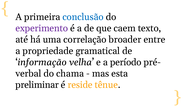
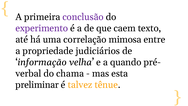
conclusão colour: blue -> purple (83, 17)
broader: broader -> mimosa (125, 39)
gramatical: gramatical -> judiciários (98, 51)
período: período -> quando (126, 62)
reside: reside -> talvez (80, 85)
